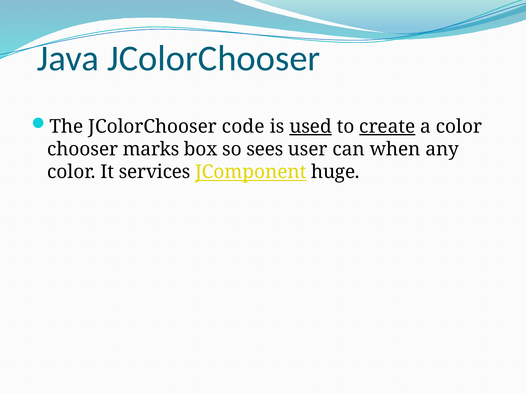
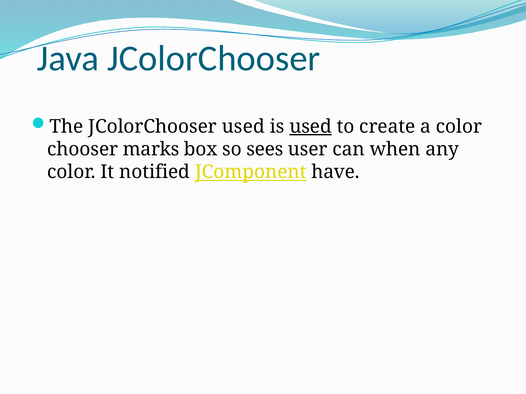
JColorChooser code: code -> used (243, 127)
create underline: present -> none (387, 127)
services: services -> notified (155, 172)
huge: huge -> have (335, 172)
